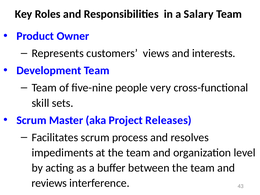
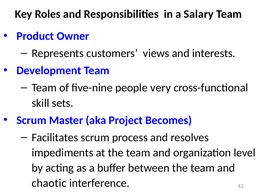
Releases: Releases -> Becomes (169, 120)
reviews: reviews -> chaotic (49, 183)
